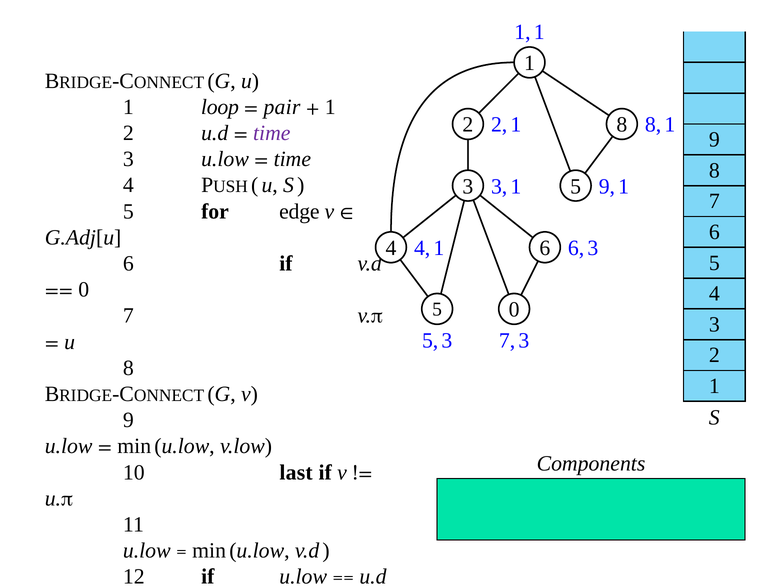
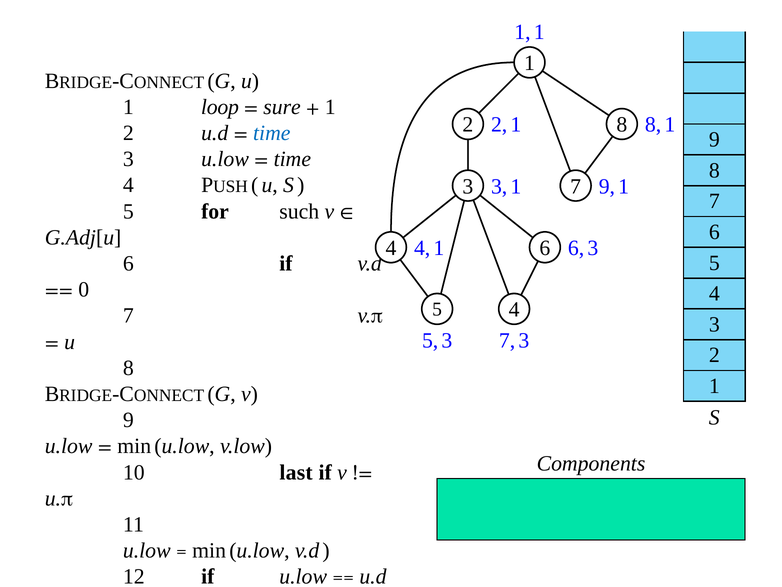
pair: pair -> sure (282, 107)
time colour: purple -> blue (272, 133)
3 5: 5 -> 7 (576, 186)
edge: edge -> such (299, 211)
0: 0 -> 4 (514, 309)
